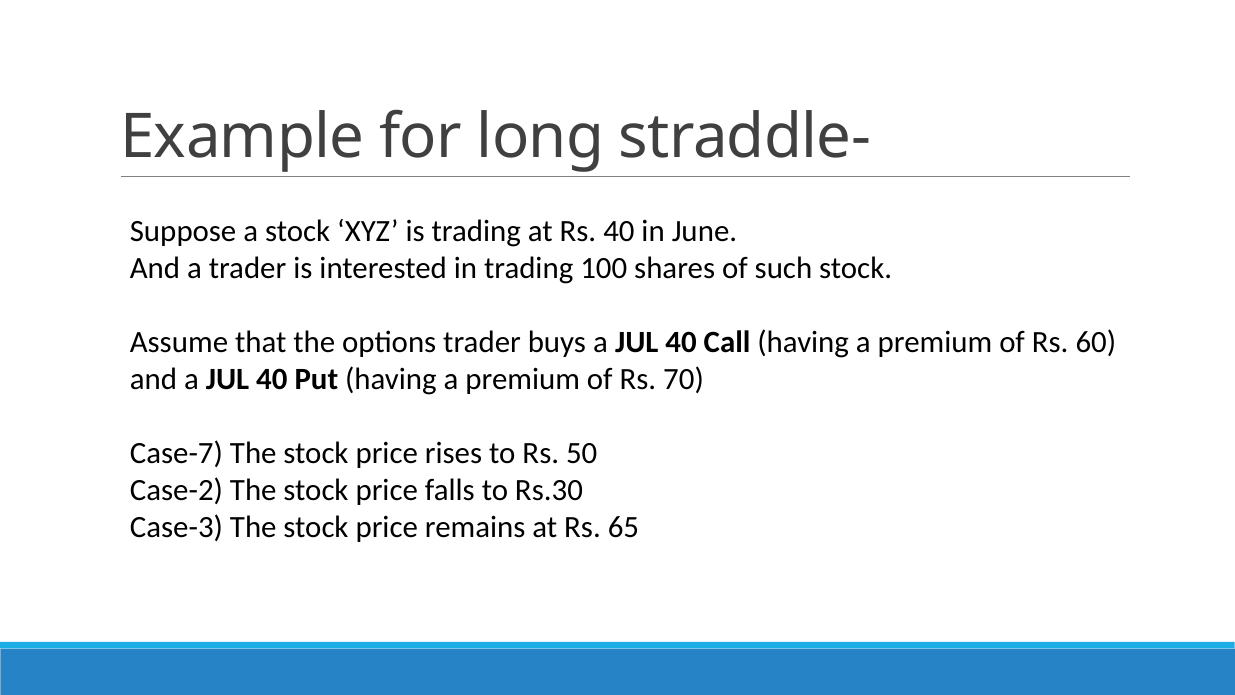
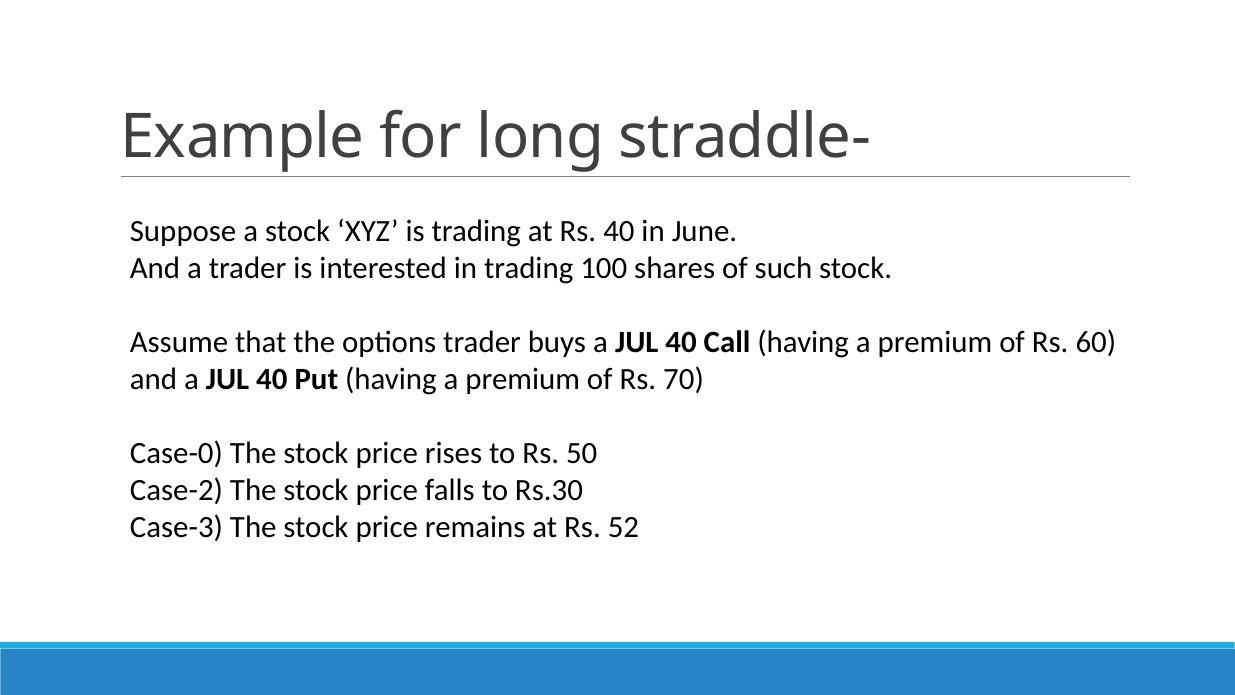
Case-7: Case-7 -> Case-0 (176, 453)
65: 65 -> 52 (623, 527)
